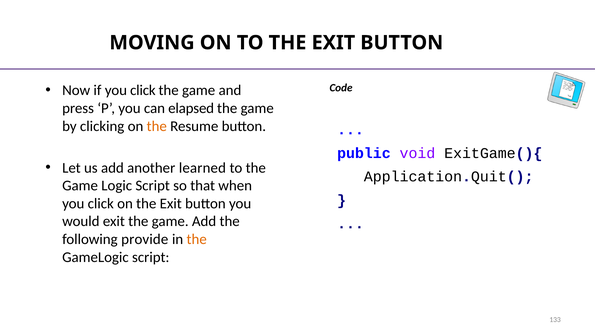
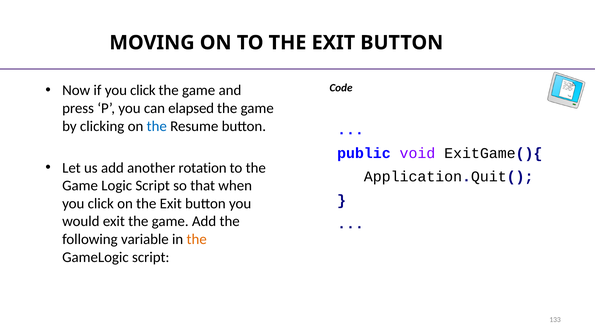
the colour: orange -> blue (157, 126)
learned: learned -> rotation (203, 168)
provide: provide -> variable (145, 239)
